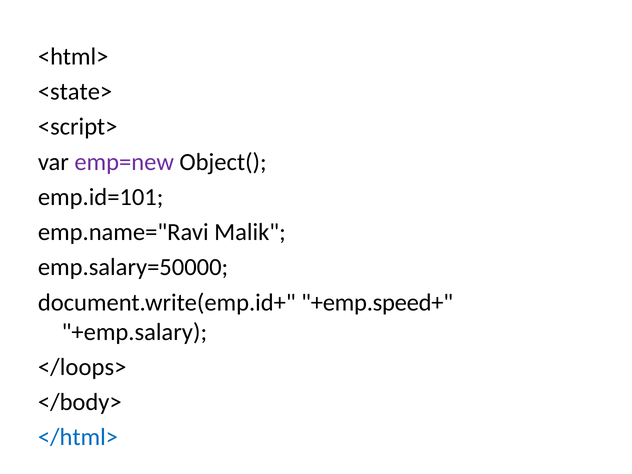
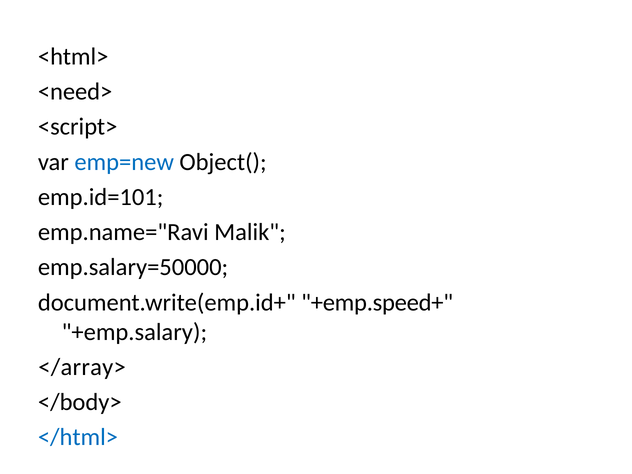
<state>: <state> -> <need> (75, 92)
emp=new colour: purple -> blue (124, 162)
</loops>: </loops> -> </array> (82, 367)
